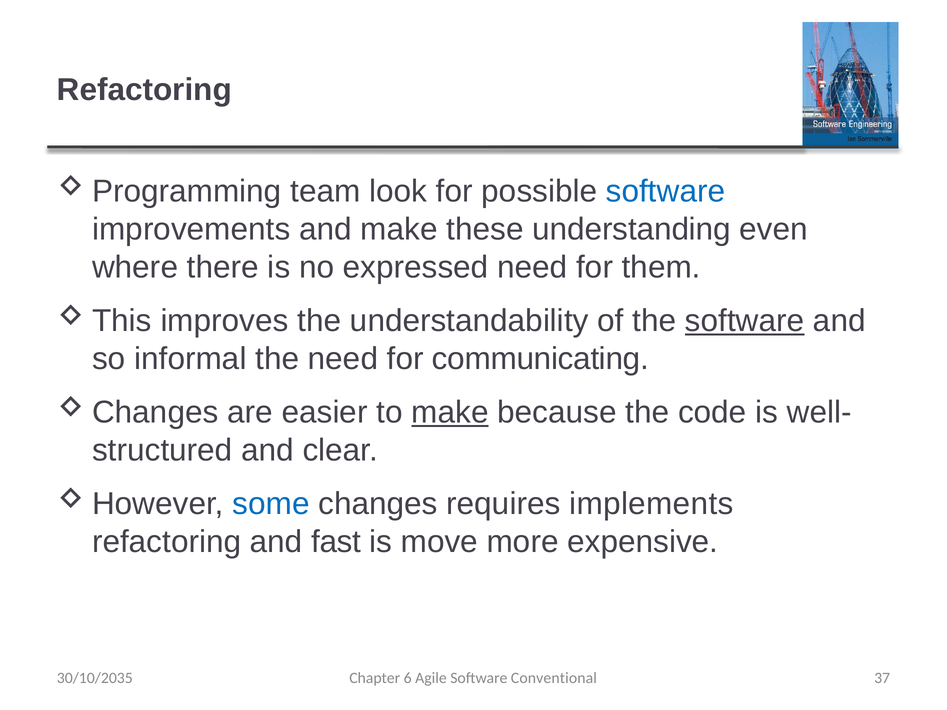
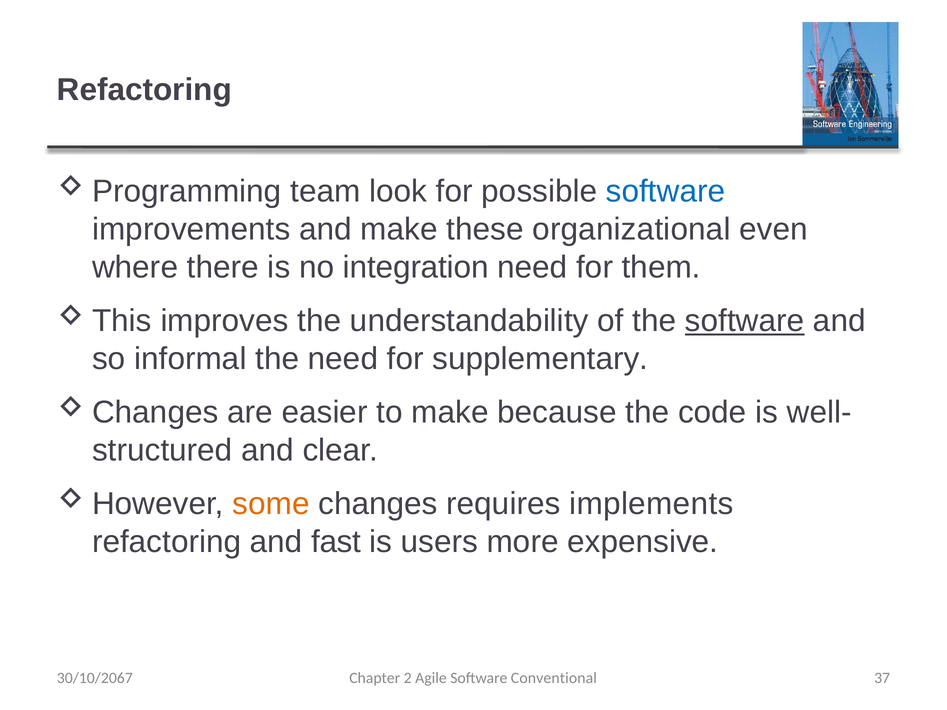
understanding: understanding -> organizational (632, 229)
expressed: expressed -> integration (416, 267)
communicating: communicating -> supplementary (540, 359)
make underline: present -> none (450, 413)
some colour: blue -> orange (271, 504)
move: move -> users (439, 542)
30/10/2035: 30/10/2035 -> 30/10/2067 (95, 678)
6: 6 -> 2 (408, 678)
